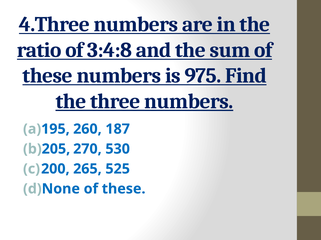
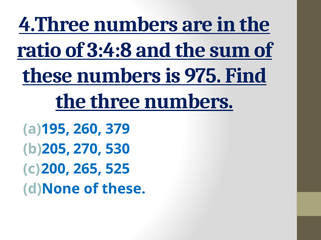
187: 187 -> 379 (118, 129)
